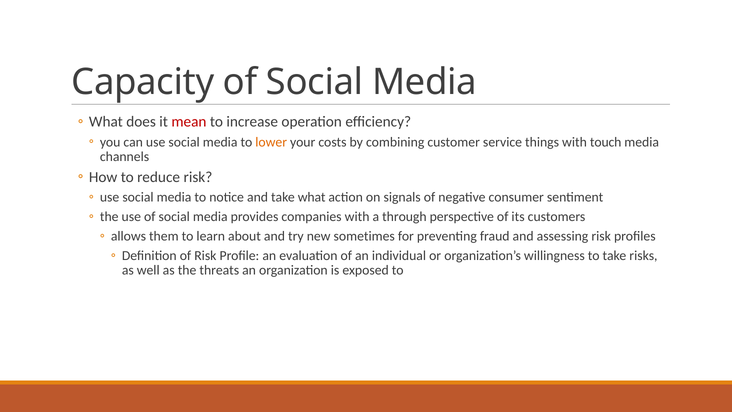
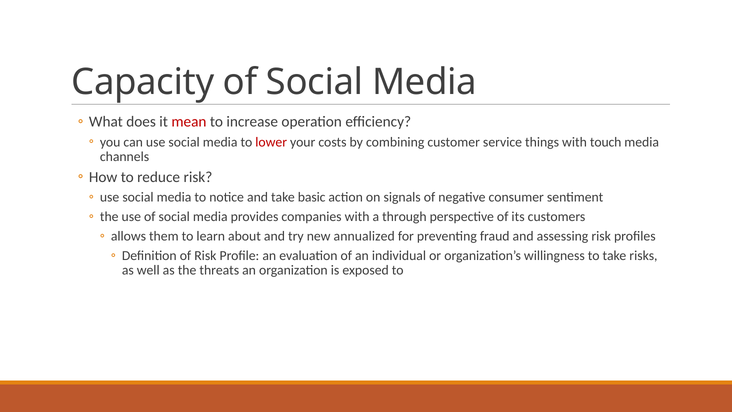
lower colour: orange -> red (271, 142)
take what: what -> basic (312, 197)
sometimes: sometimes -> annualized (364, 236)
